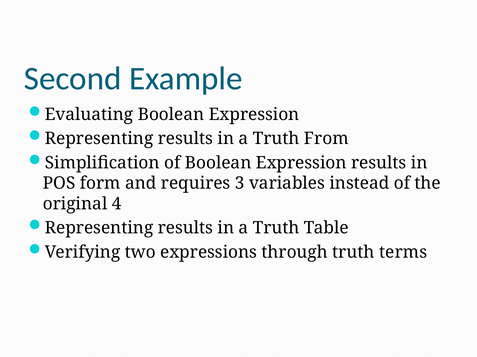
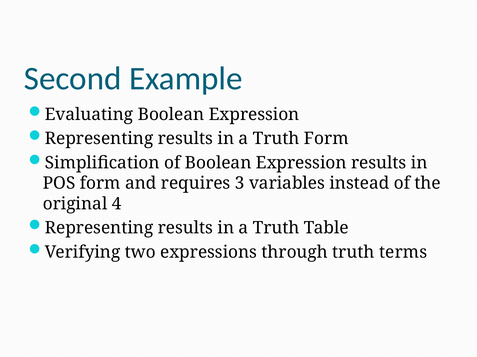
Truth From: From -> Form (326, 139)
